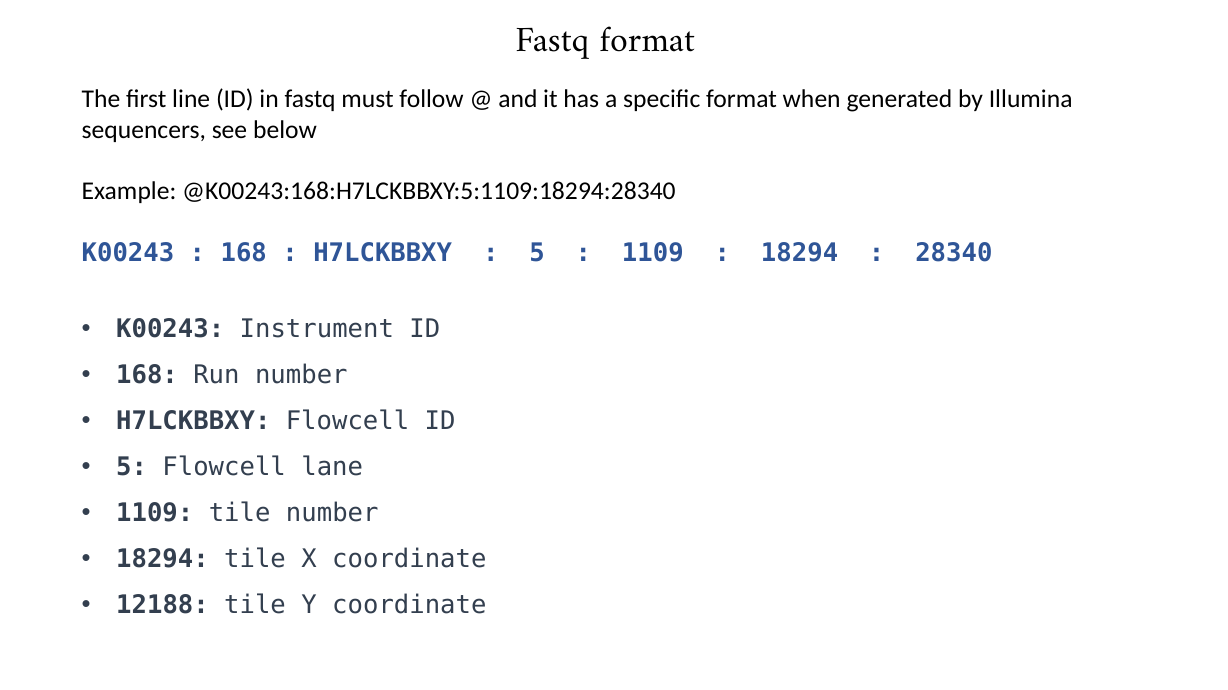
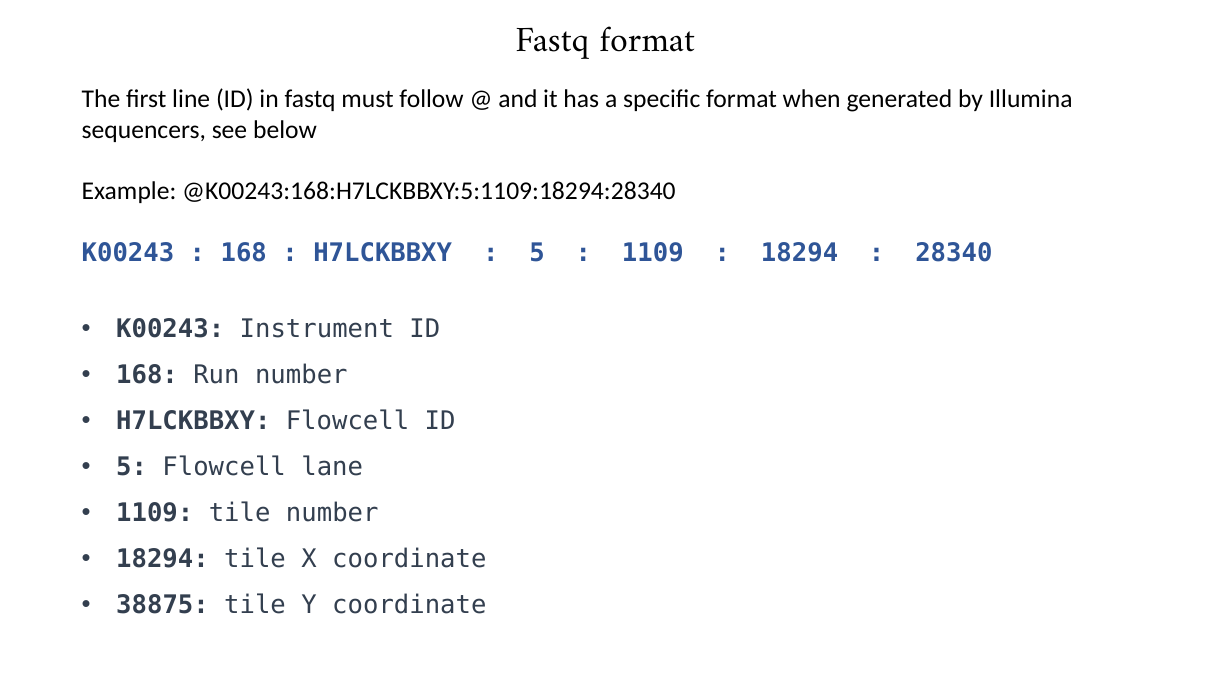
12188: 12188 -> 38875 (163, 606)
